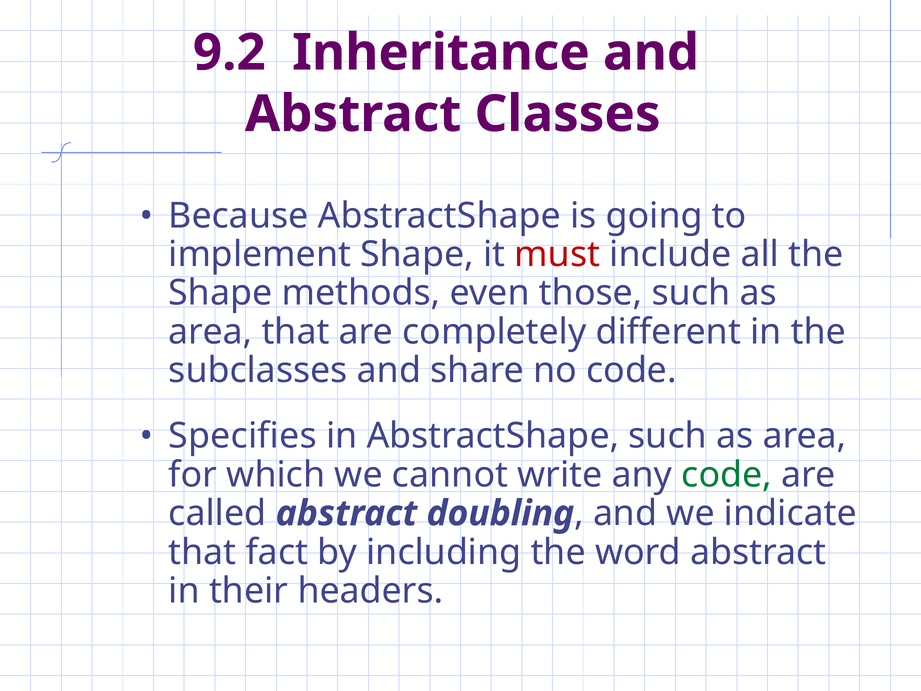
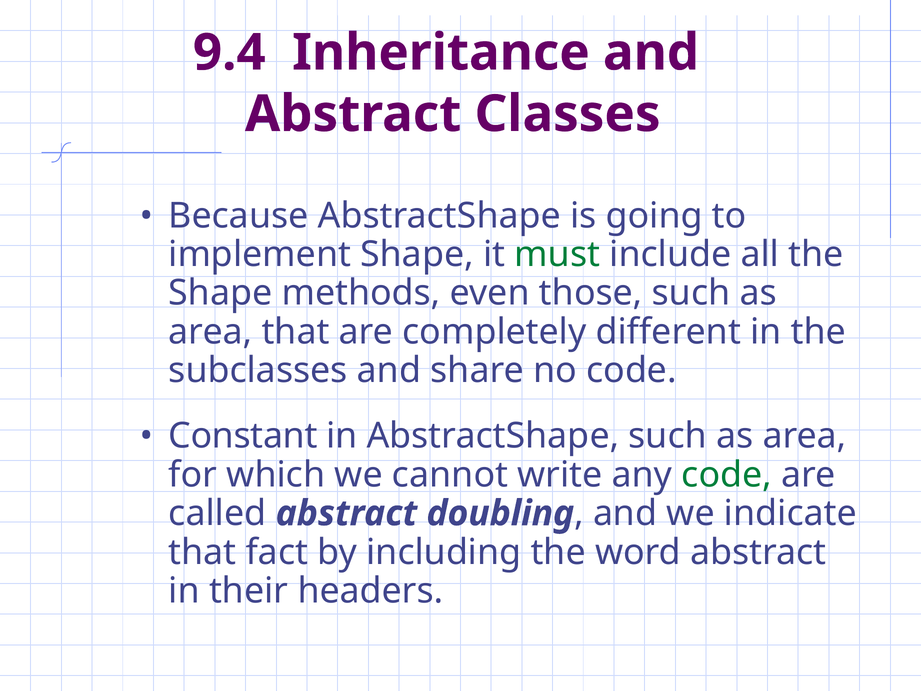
9.2: 9.2 -> 9.4 (229, 53)
must colour: red -> green (557, 254)
Specifies: Specifies -> Constant (243, 436)
